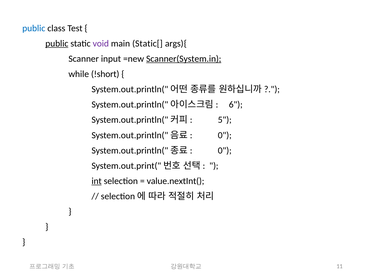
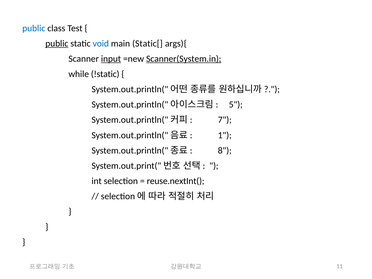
void colour: purple -> blue (101, 44)
input underline: none -> present (111, 59)
!short: !short -> !static (105, 74)
6: 6 -> 5 (236, 105)
5: 5 -> 7 (225, 120)
0: 0 -> 1 (225, 135)
0: 0 -> 8 (225, 150)
int underline: present -> none (97, 181)
value.nextInt(: value.nextInt( -> reuse.nextInt( (176, 181)
